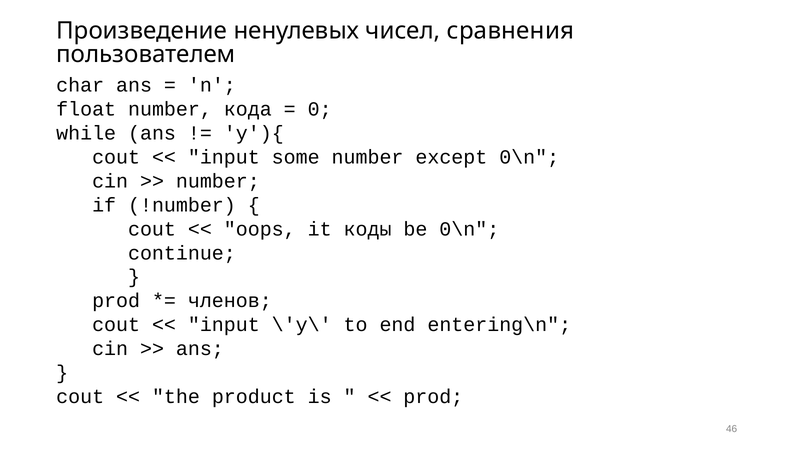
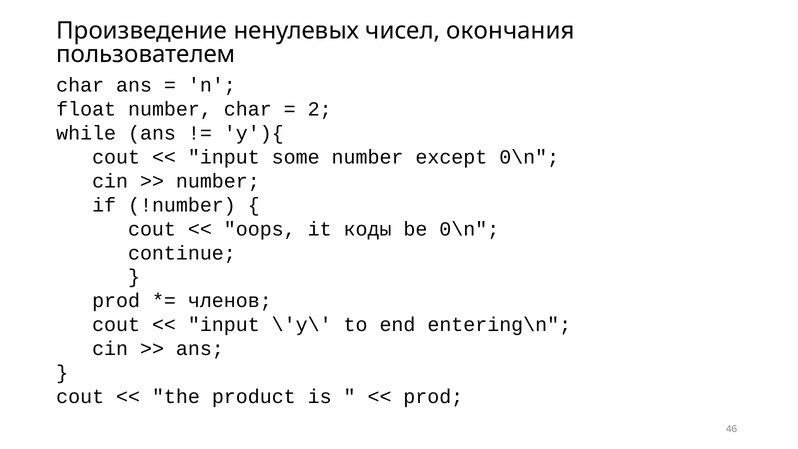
сравнения: сравнения -> окончания (511, 31)
number кода: кода -> char (248, 109)
0: 0 -> 2 (320, 109)
